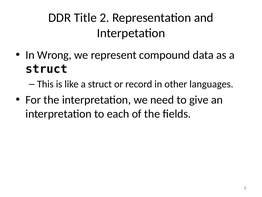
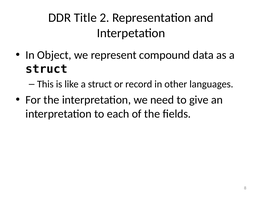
Wrong: Wrong -> Object (54, 55)
